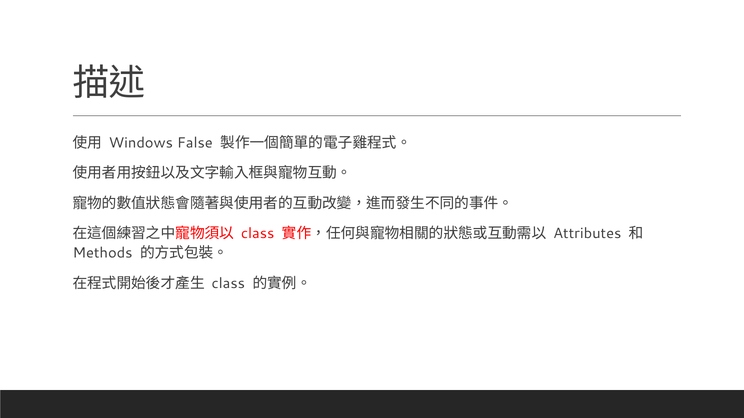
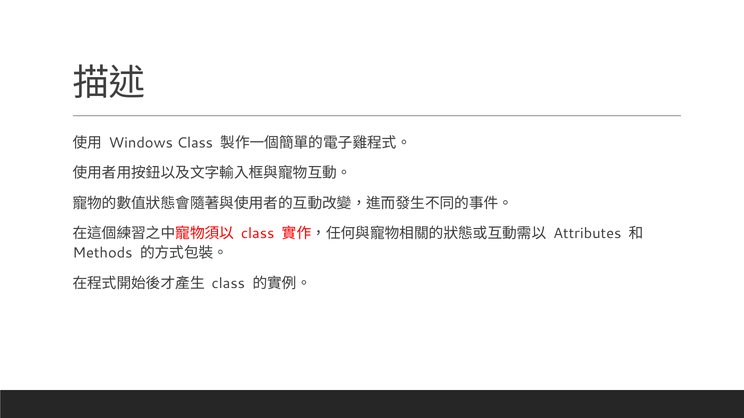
Windows False: False -> Class (195, 143)
